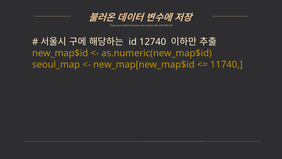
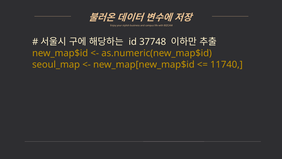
12740: 12740 -> 37748 (153, 42)
